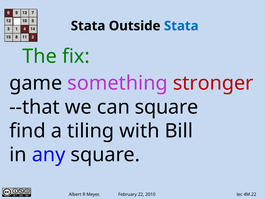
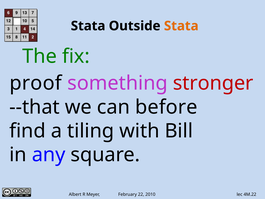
Stata colour: blue -> orange (181, 26)
game: game -> proof (36, 83)
can square: square -> before (166, 107)
